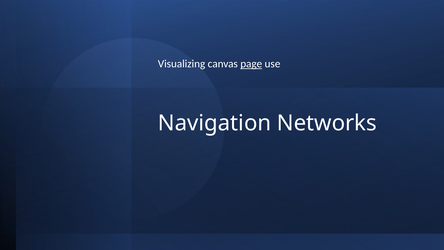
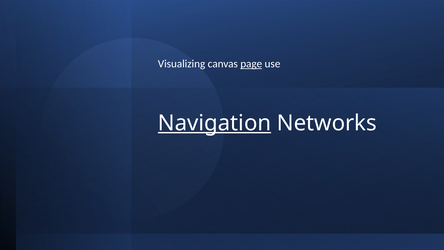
Navigation underline: none -> present (215, 123)
